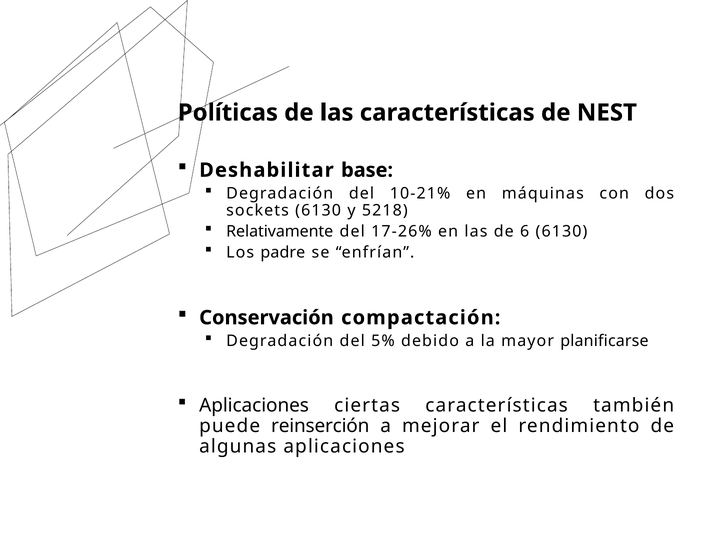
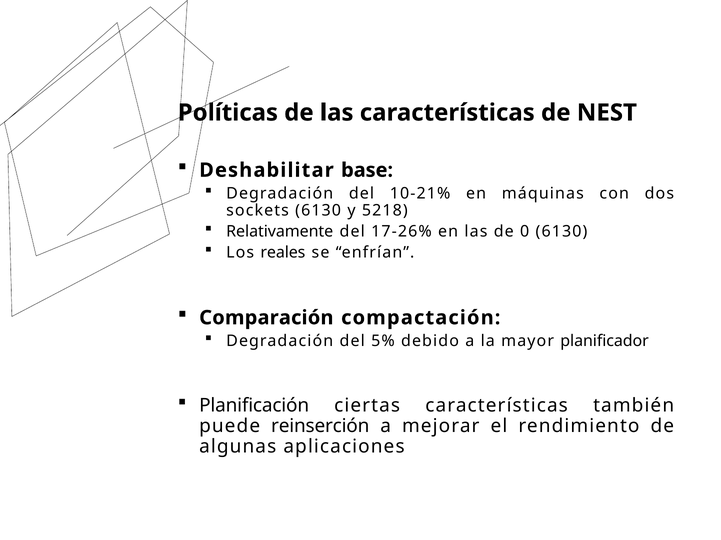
6: 6 -> 0 (525, 232)
padre: padre -> reales (283, 253)
Conservación: Conservación -> Comparación (266, 318)
planificarse: planificarse -> planificador (605, 341)
Aplicaciones: Aplicaciones -> Planificación (254, 406)
